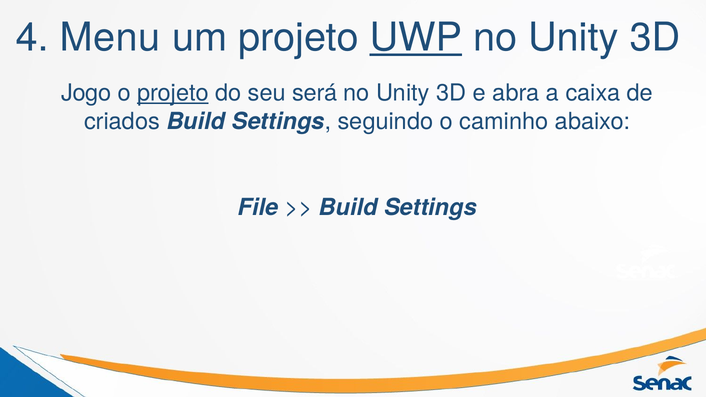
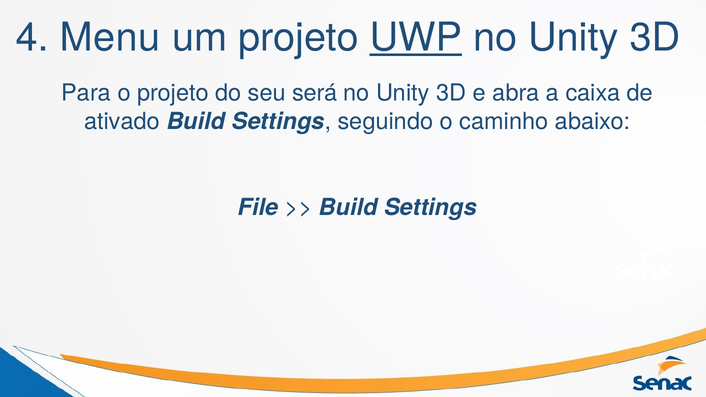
Jogo: Jogo -> Para (86, 93)
projeto underline: present -> none (173, 93)
criados: criados -> ativado (122, 121)
